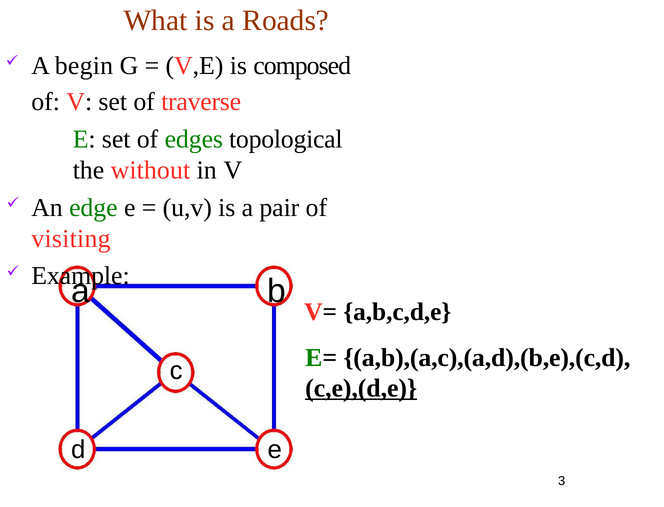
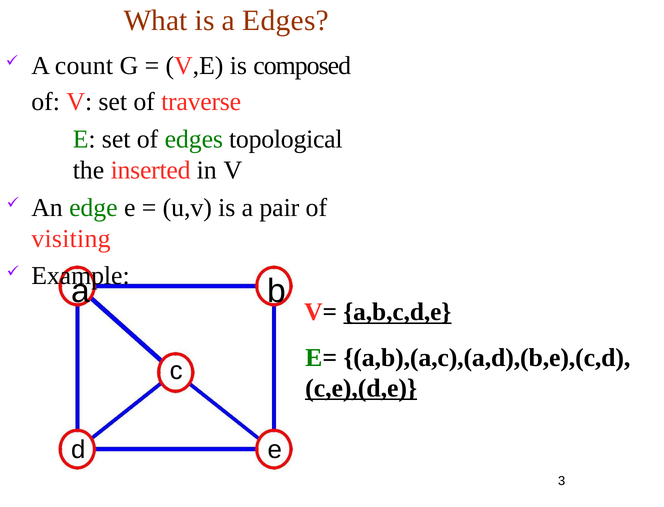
a Roads: Roads -> Edges (286, 21)
begin: begin -> count (84, 66)
without: without -> inserted (151, 170)
a,b,c,d,e underline: none -> present (397, 312)
